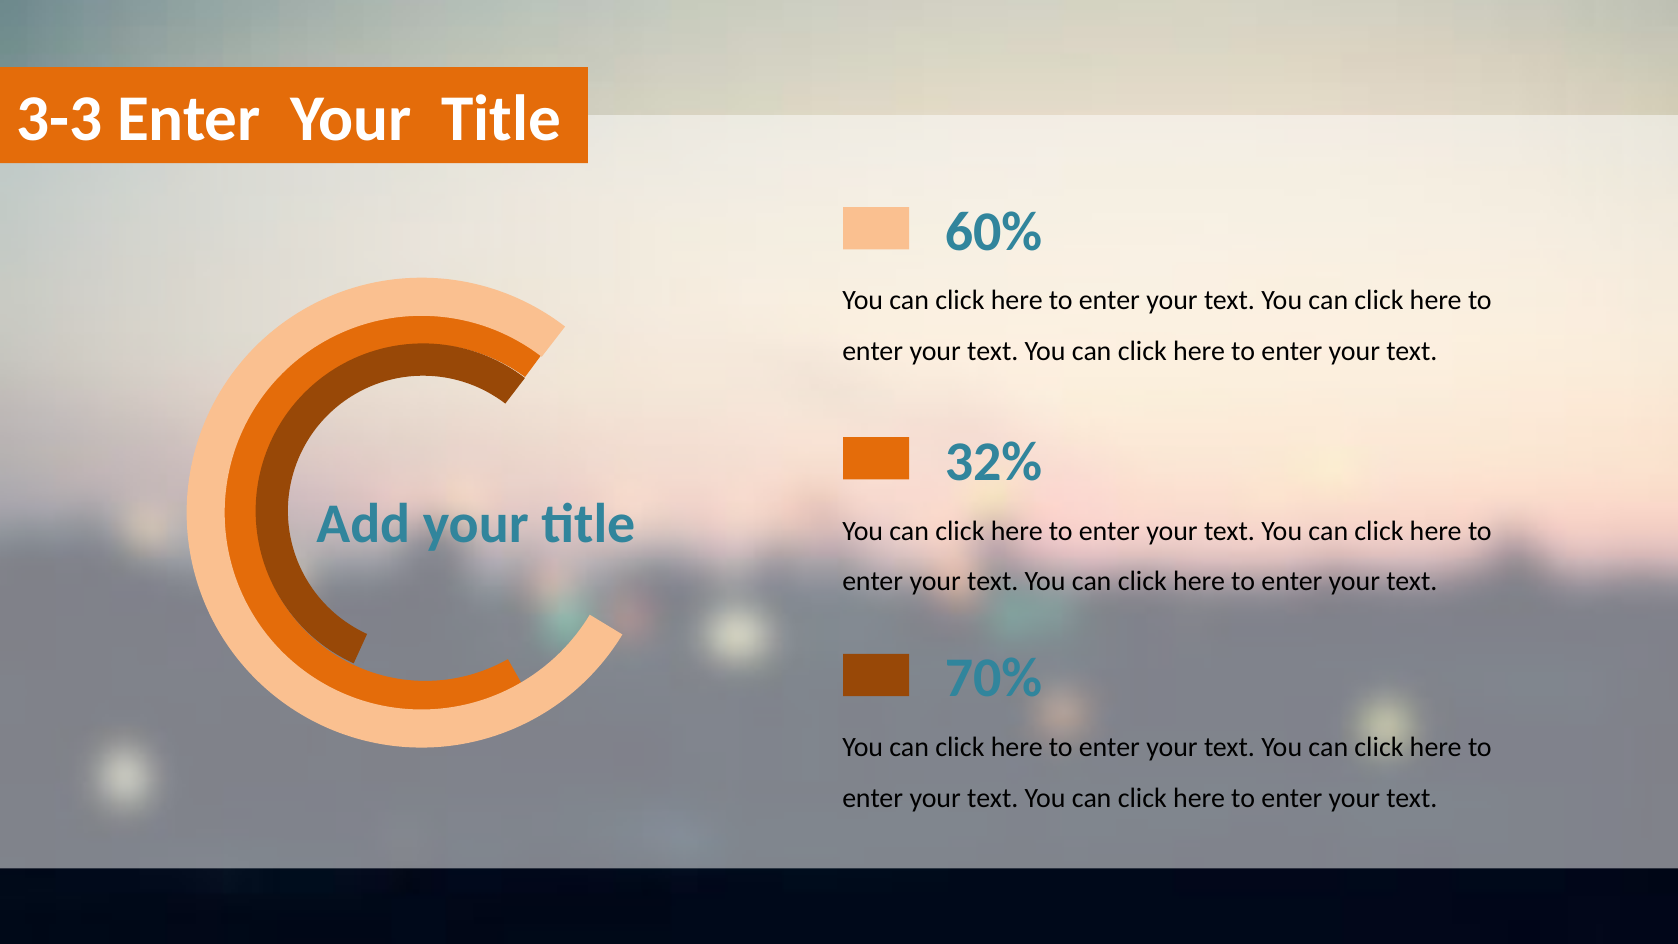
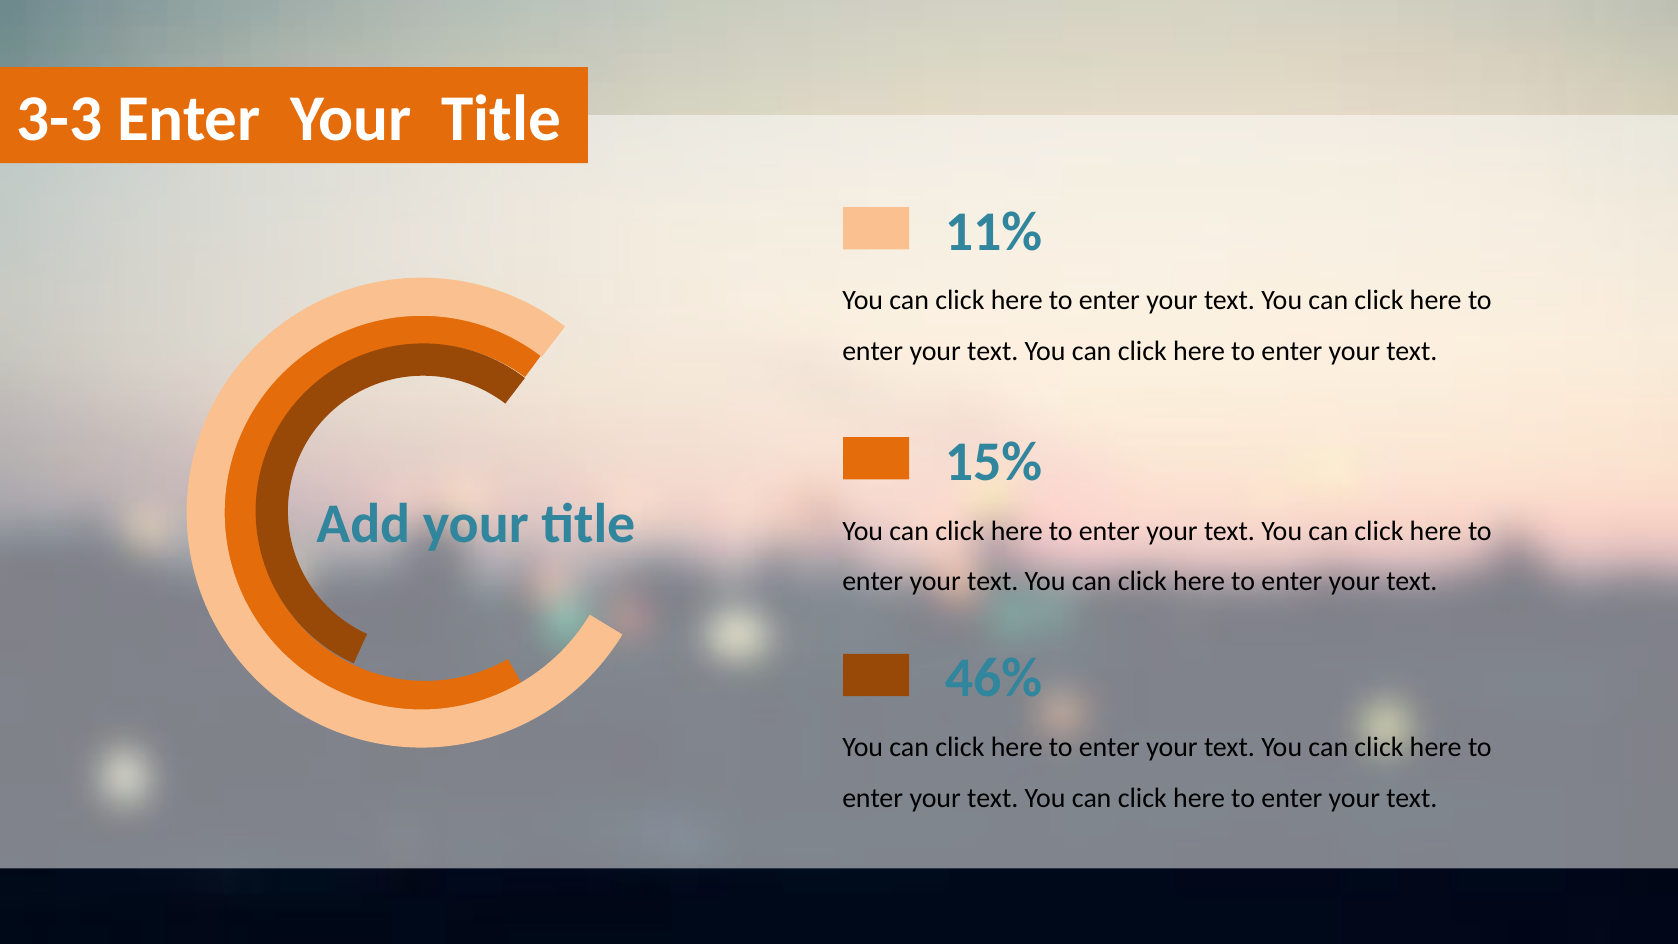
60%: 60% -> 11% (993, 232)
32%: 32% -> 15% (993, 462)
70%: 70% -> 46% (993, 678)
